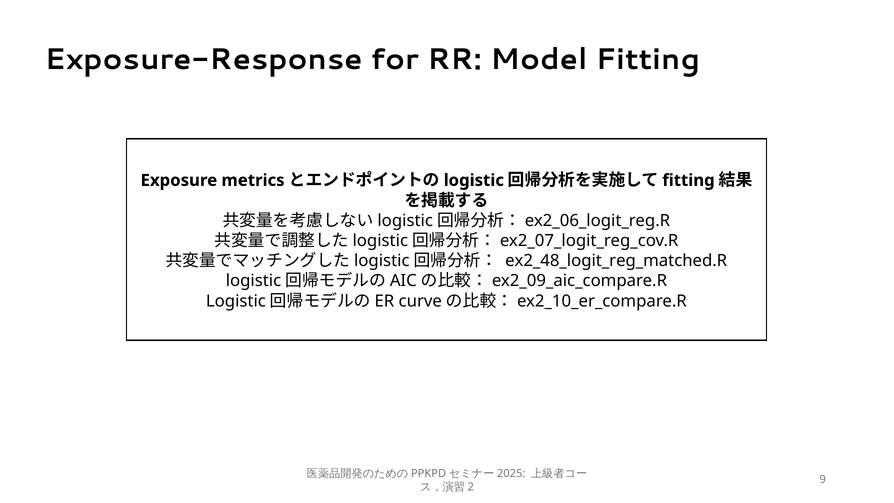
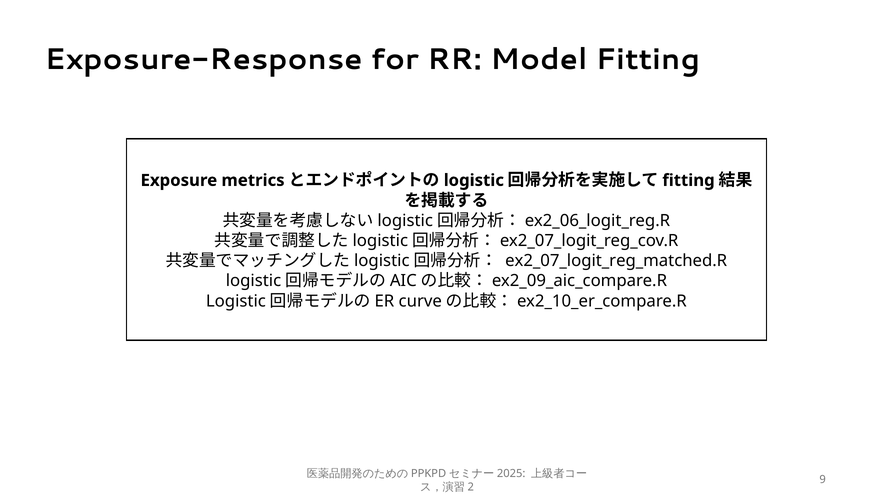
ex2_48_logit_reg_matched.R: ex2_48_logit_reg_matched.R -> ex2_07_logit_reg_matched.R (616, 261)
